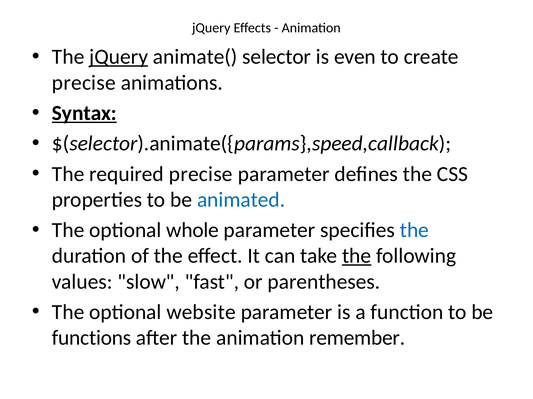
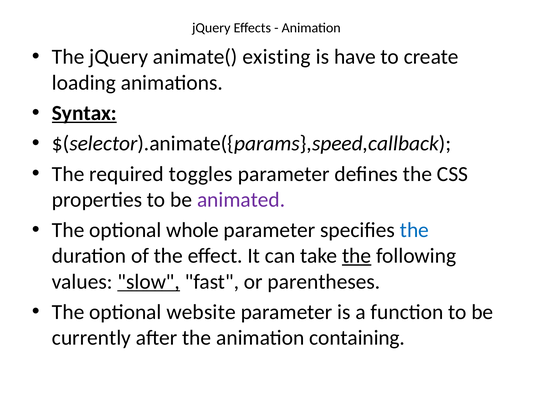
jQuery underline: present -> none (119, 57)
selector: selector -> existing (277, 57)
even: even -> have (355, 57)
precise: precise -> loading (84, 83)
required precise: precise -> toggles (201, 174)
animated colour: blue -> purple (241, 200)
slow underline: none -> present (149, 282)
functions: functions -> currently (92, 338)
remember: remember -> containing (357, 338)
